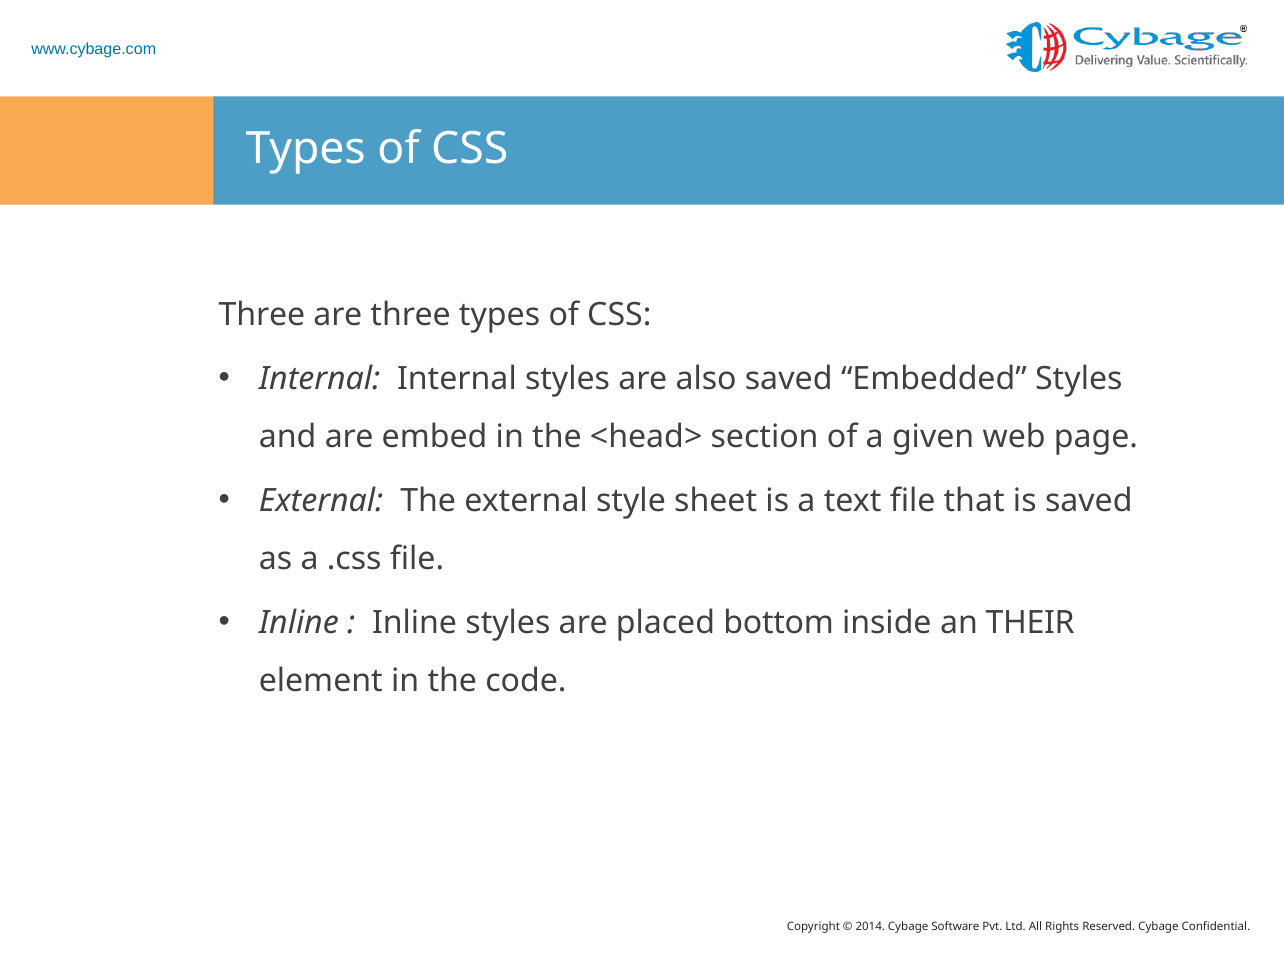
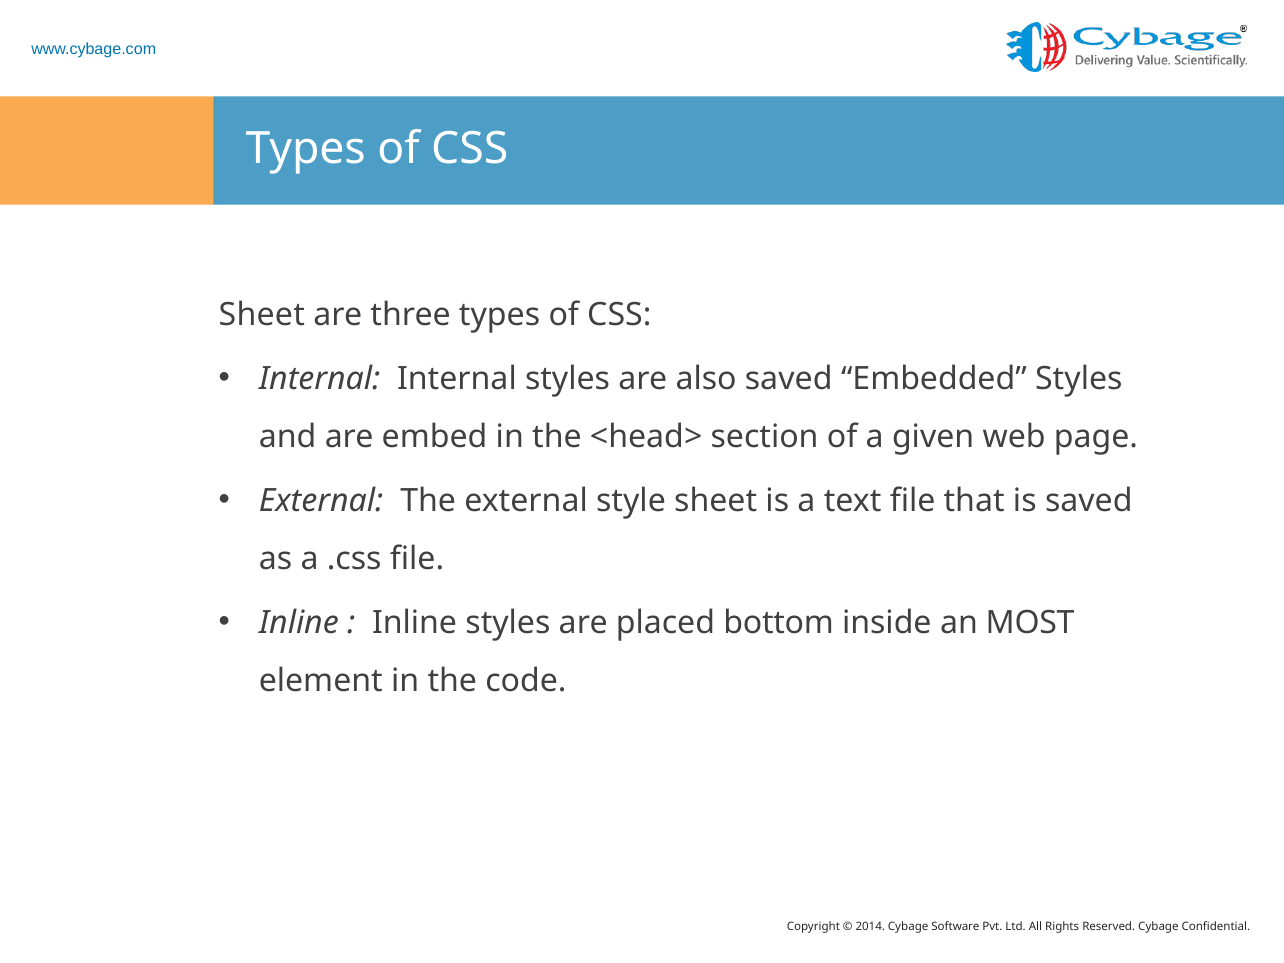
Three: Three -> Sheet (262, 315)
THEIR: THEIR -> MOST (1030, 623)
